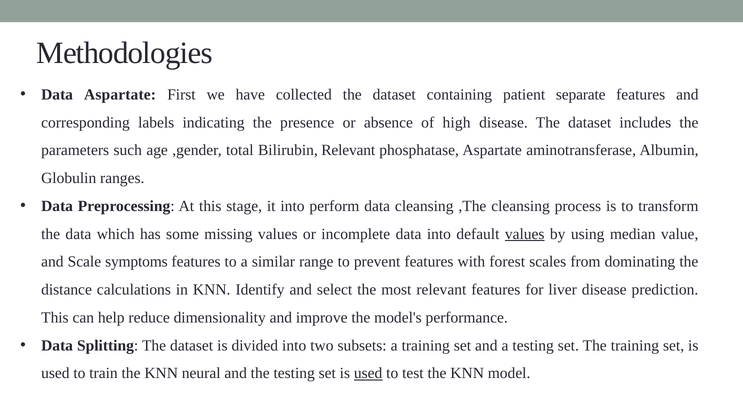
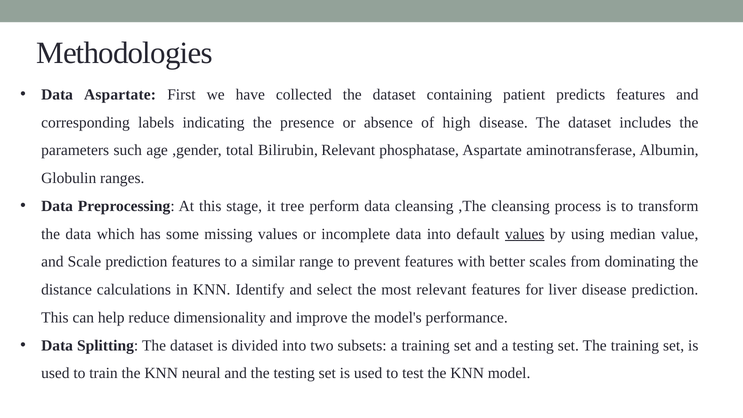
separate: separate -> predicts (581, 95)
it into: into -> tree (292, 206)
Scale symptoms: symptoms -> prediction (136, 262)
forest: forest -> better (507, 262)
used underline: present -> none (368, 373)
